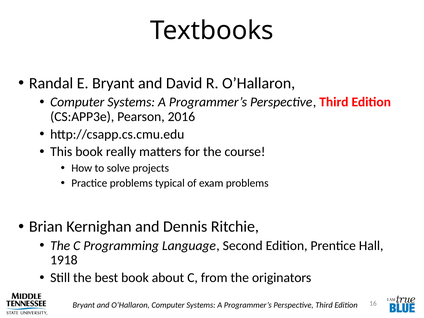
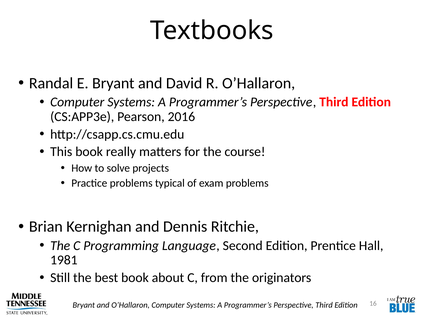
1918: 1918 -> 1981 (64, 260)
